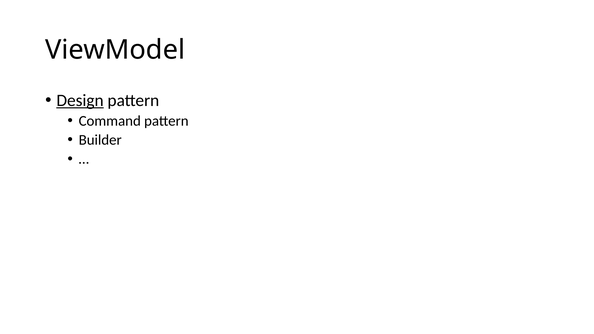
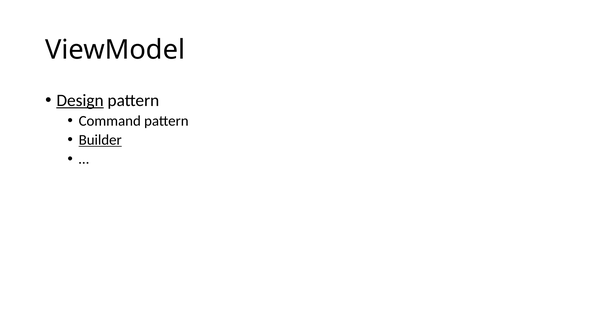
Builder underline: none -> present (100, 140)
